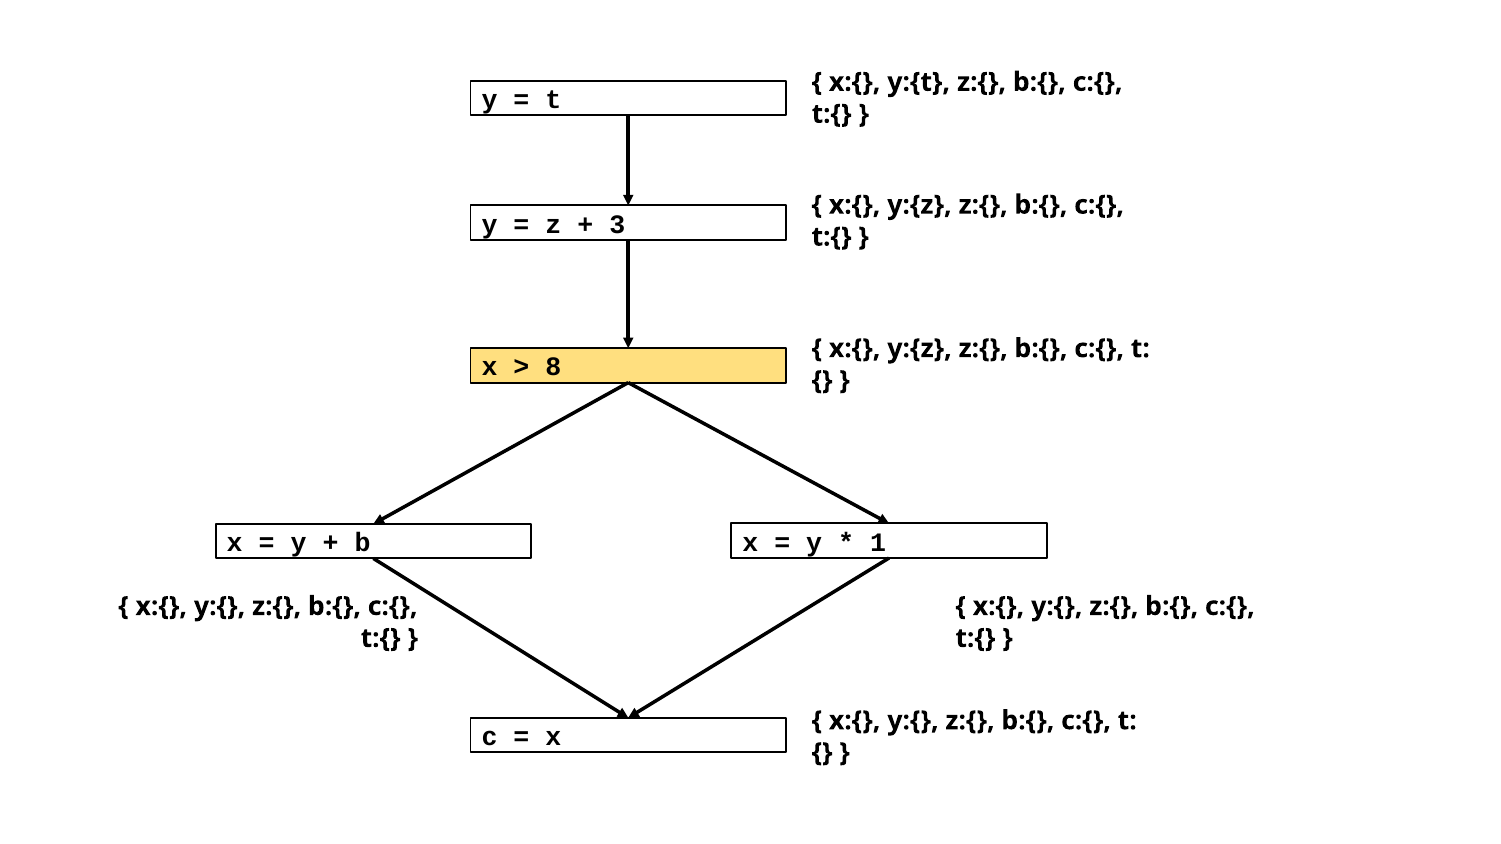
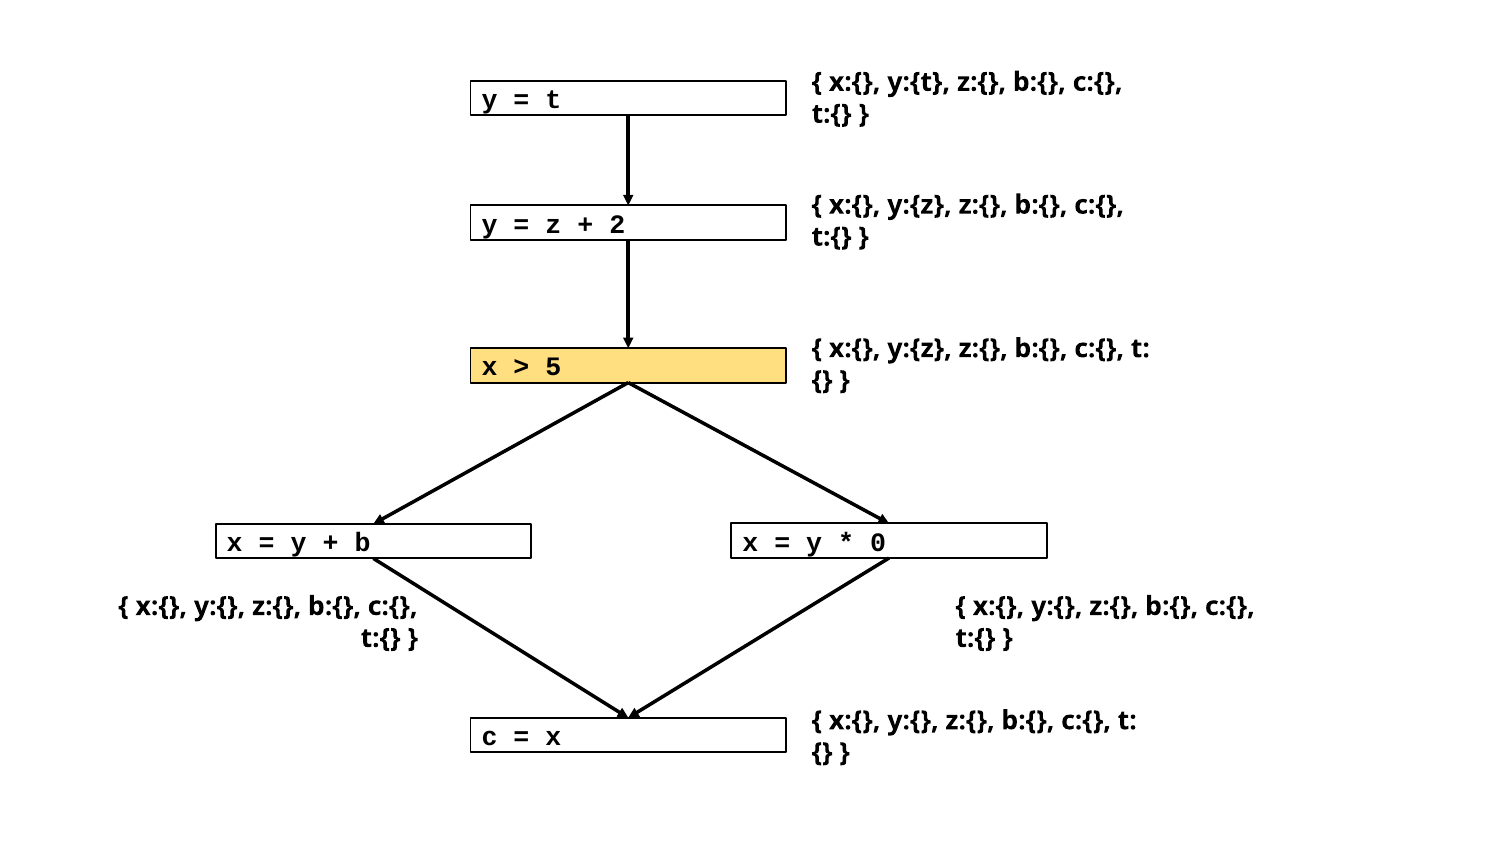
3: 3 -> 2 (617, 225)
8: 8 -> 5 (553, 367)
1: 1 -> 0 (878, 543)
